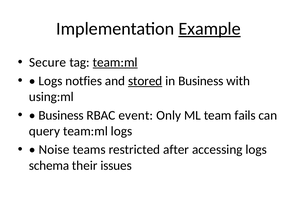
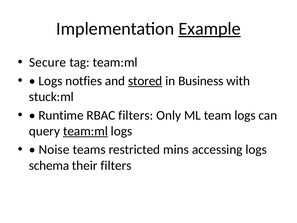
team:ml underline: present -> none (115, 62)
using:ml: using:ml -> stuck:ml (51, 97)
Business: Business -> Runtime (61, 115)
RBAC event: event -> filters (136, 115)
team fails: fails -> logs (245, 115)
team:ml underline: none -> present (85, 131)
after: after -> mins (176, 149)
their issues: issues -> filters (116, 165)
